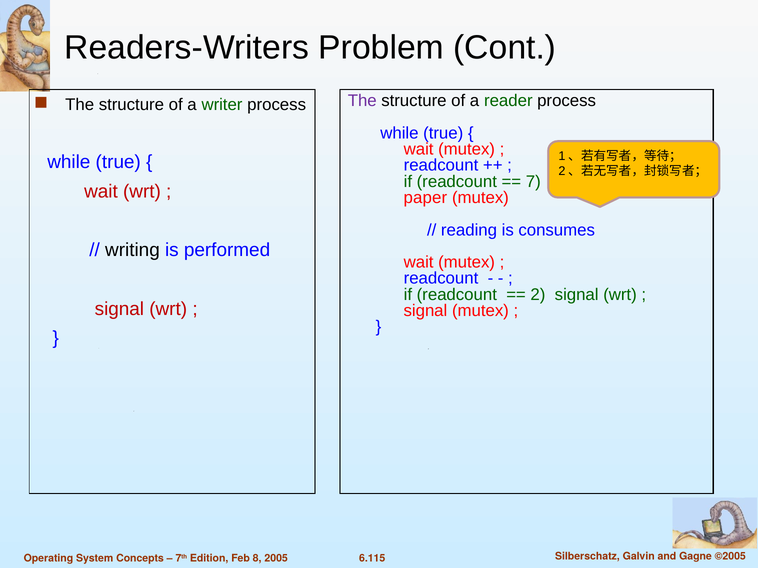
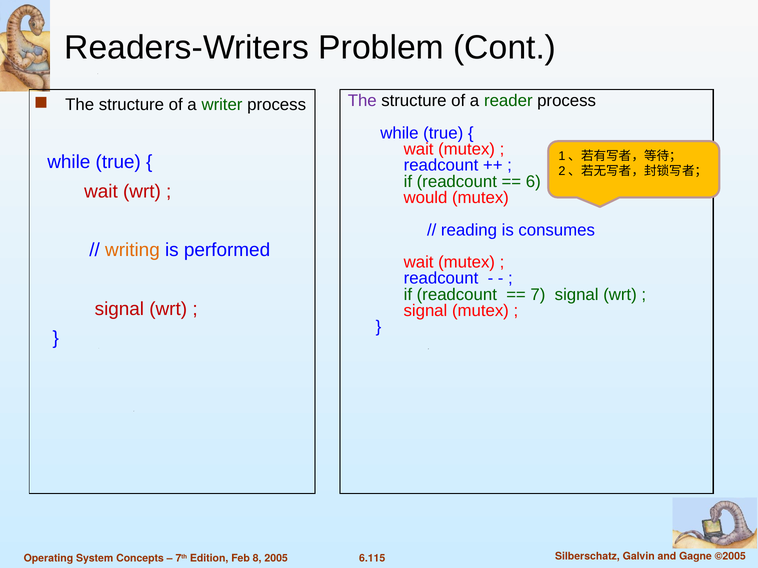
7: 7 -> 6 (533, 182)
paper: paper -> would (425, 198)
writing colour: black -> orange (132, 250)
2: 2 -> 7 (538, 295)
